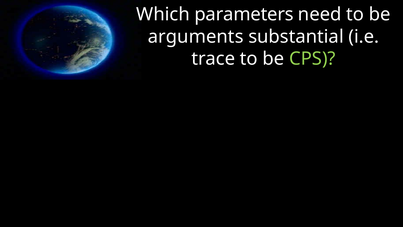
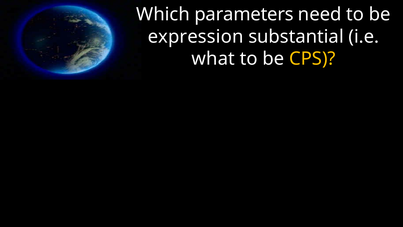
arguments: arguments -> expression (196, 37)
trace: trace -> what (213, 59)
CPS colour: light green -> yellow (312, 59)
